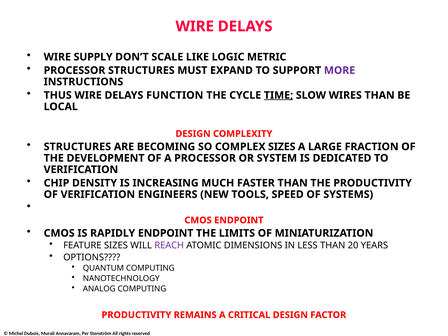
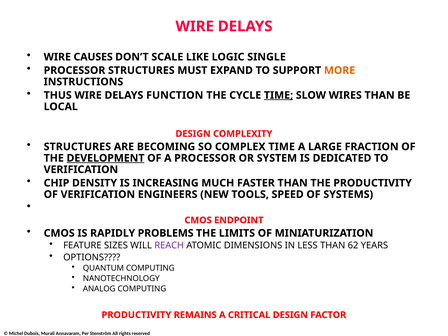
SUPPLY: SUPPLY -> CAUSES (93, 57)
METRIC: METRIC -> SINGLE (267, 57)
MORE colour: purple -> orange (340, 70)
COMPLEX SIZES: SIZES -> TIME (282, 147)
DEVELOPMENT underline: none -> present (106, 158)
RAPIDLY ENDPOINT: ENDPOINT -> PROBLEMS (166, 233)
20: 20 -> 62 (353, 246)
